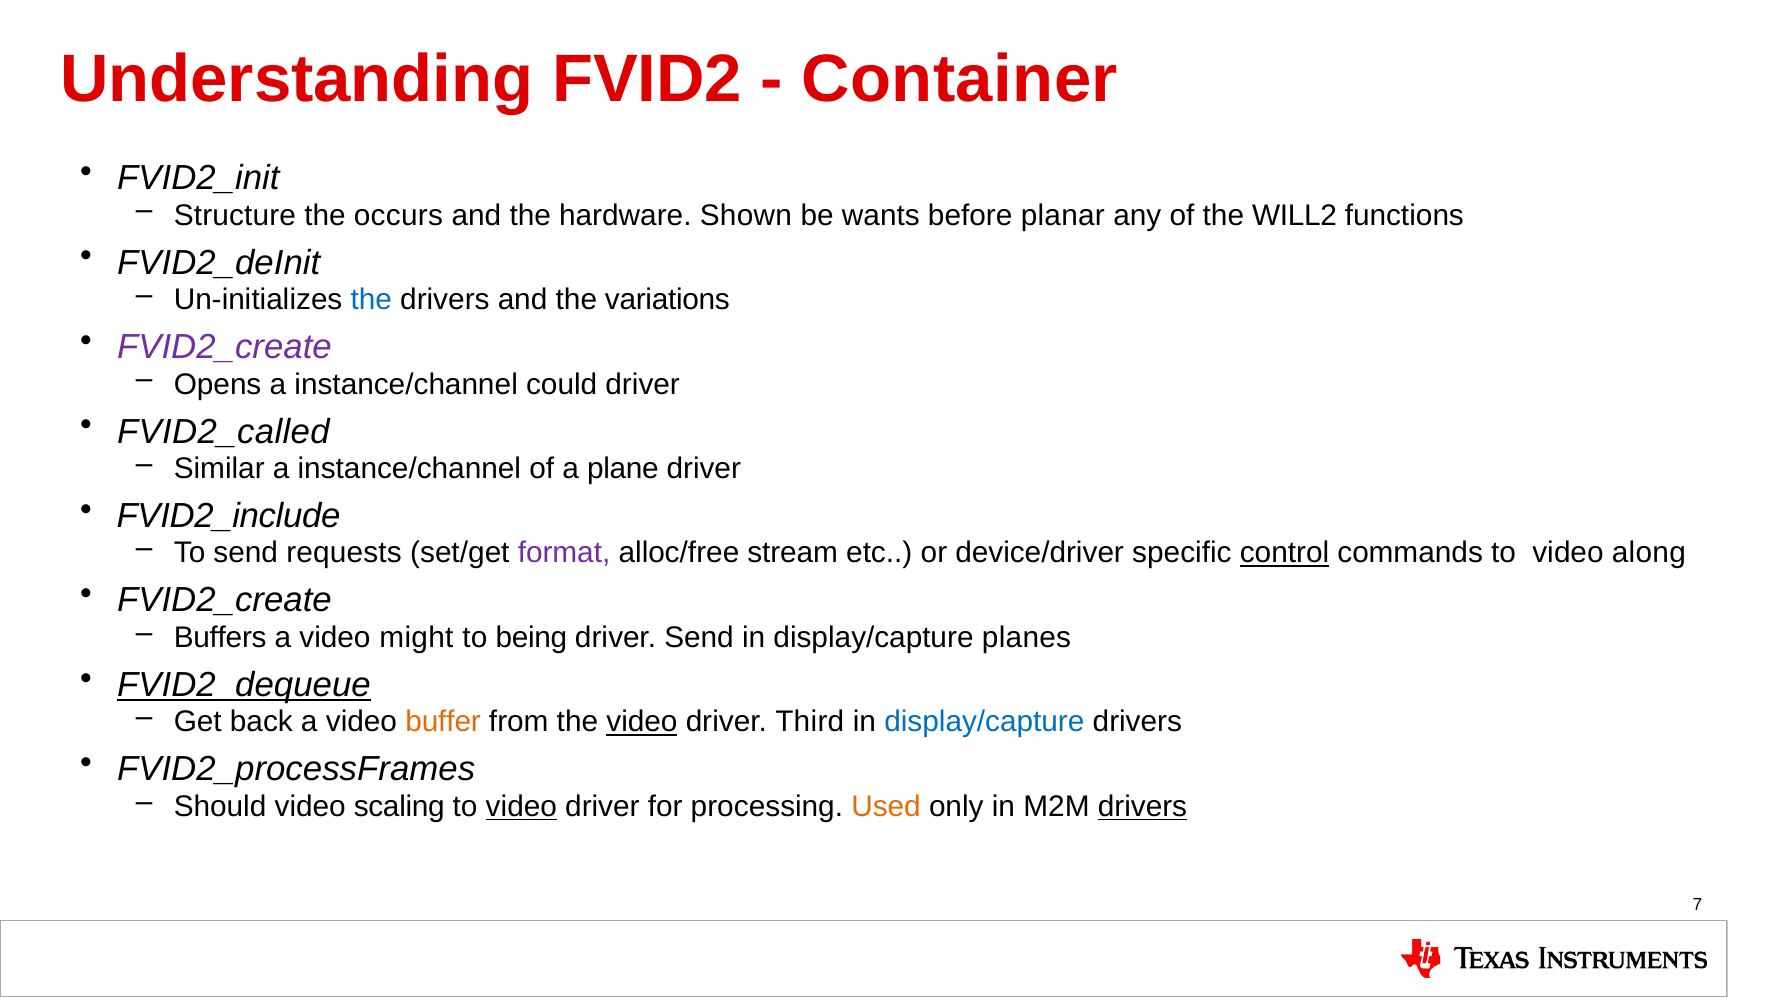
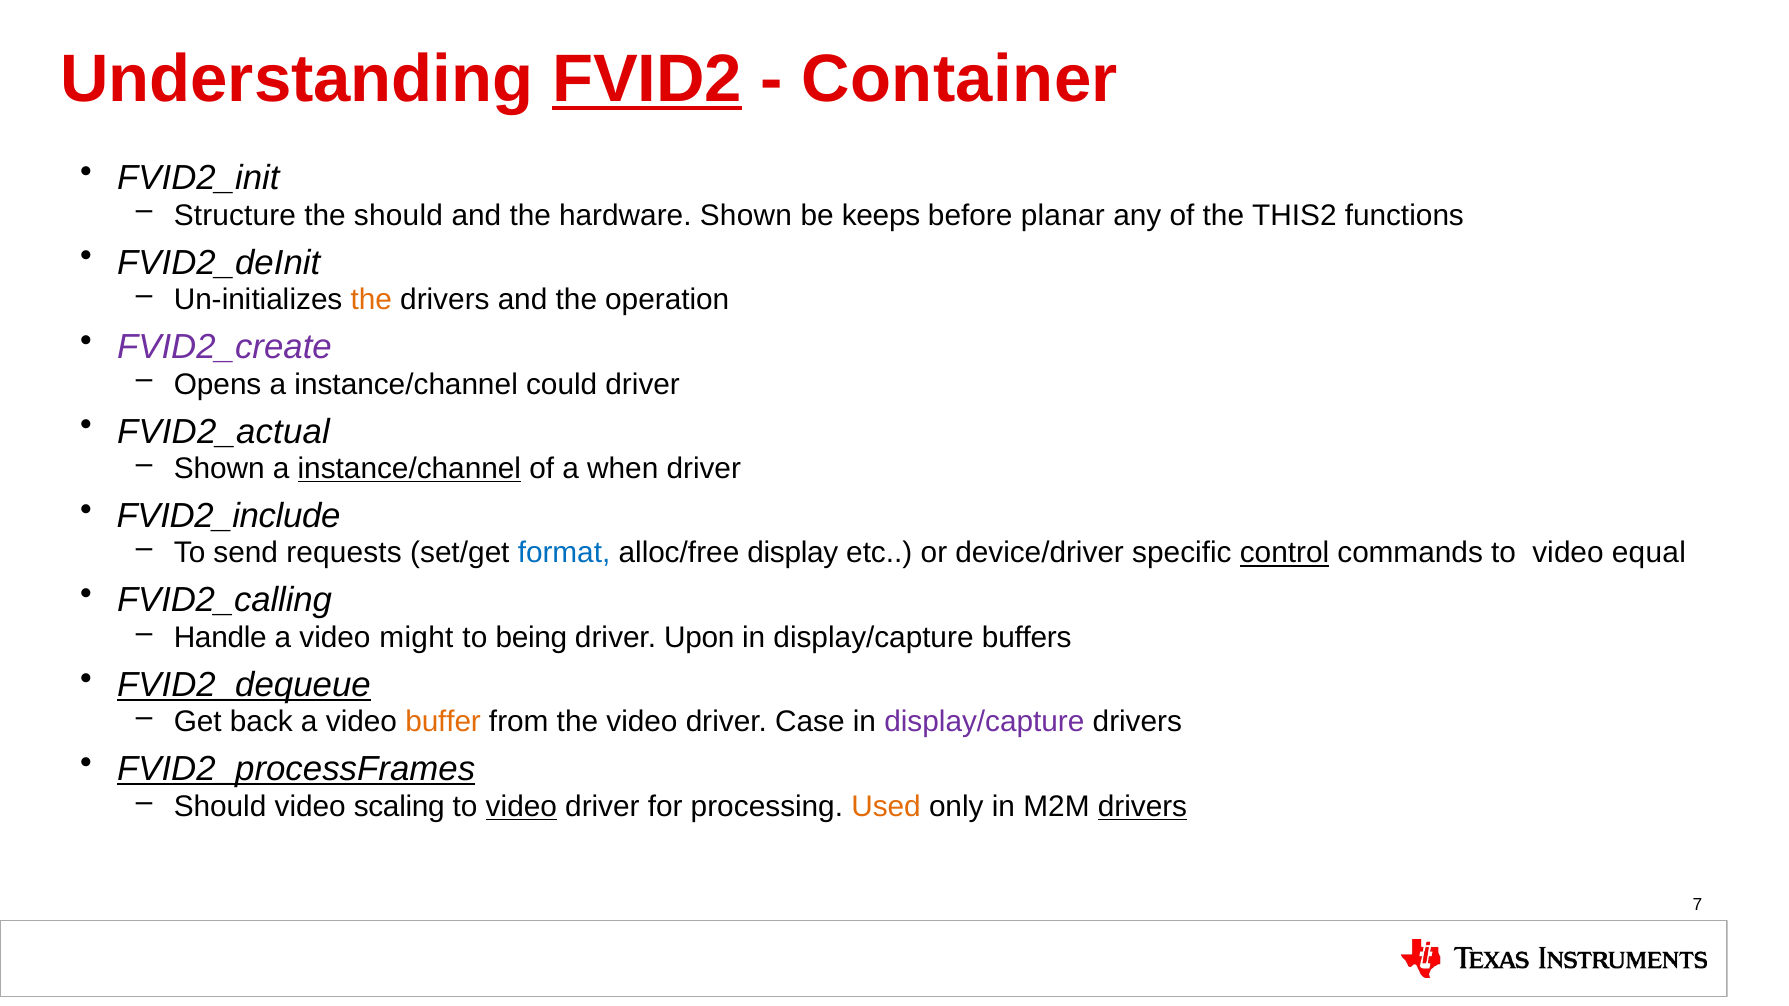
FVID2 underline: none -> present (647, 79)
the occurs: occurs -> should (398, 215)
wants: wants -> keeps (881, 215)
WILL2: WILL2 -> THIS2 (1294, 215)
the colour: blue -> orange (371, 300)
variations: variations -> operation (667, 300)
FVID2_called: FVID2_called -> FVID2_actual (223, 432)
Similar: Similar -> Shown (219, 469)
instance/channel underline: none -> present (409, 469)
plane: plane -> when (623, 469)
format colour: purple -> blue (564, 553)
stream: stream -> display (793, 553)
along: along -> equal (1649, 553)
FVID2_create: FVID2_create -> FVID2_calling (225, 601)
Buffers: Buffers -> Handle (220, 638)
driver Send: Send -> Upon (699, 638)
planes: planes -> buffers (1027, 638)
video underline: present -> none (642, 722)
Third: Third -> Case (810, 722)
display/capture colour: blue -> purple (984, 722)
FVID2_processFrames underline: none -> present (296, 770)
